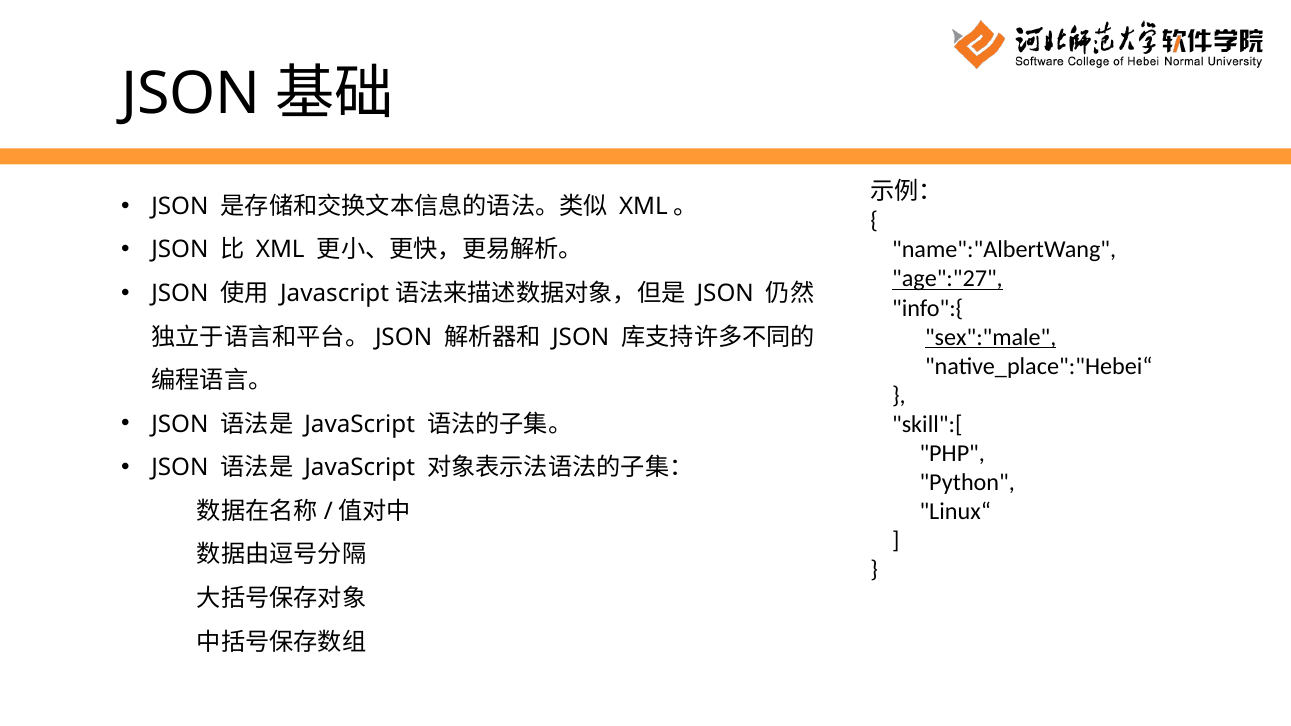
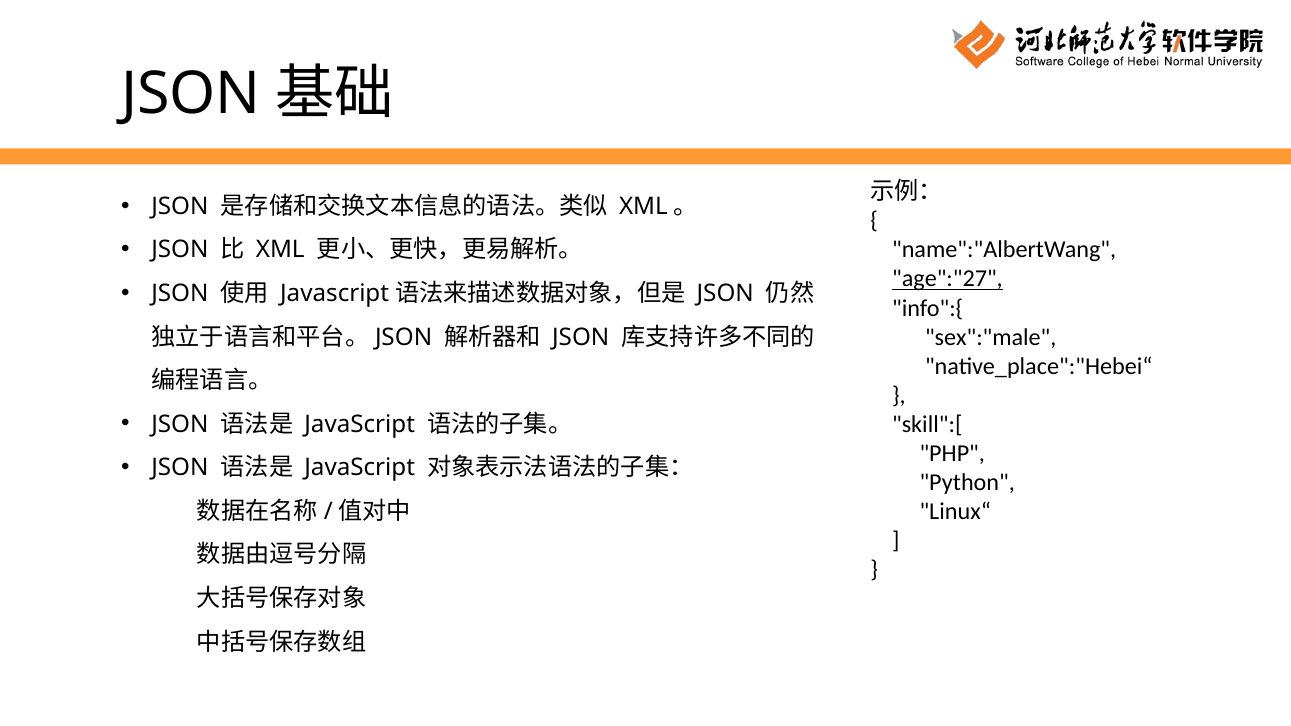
sex":"male underline: present -> none (991, 337)
